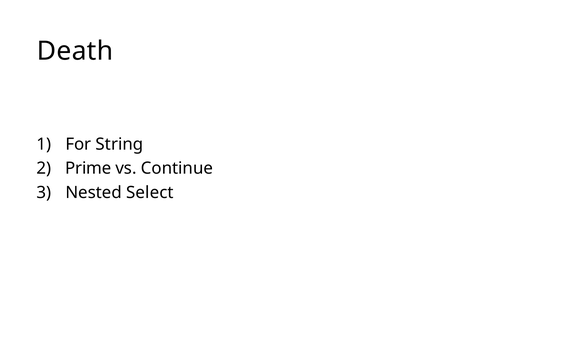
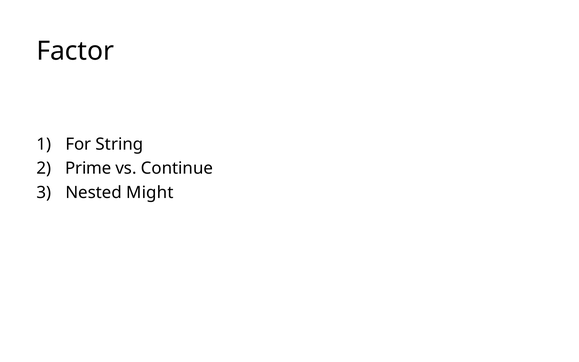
Death: Death -> Factor (75, 51)
Select: Select -> Might (150, 193)
